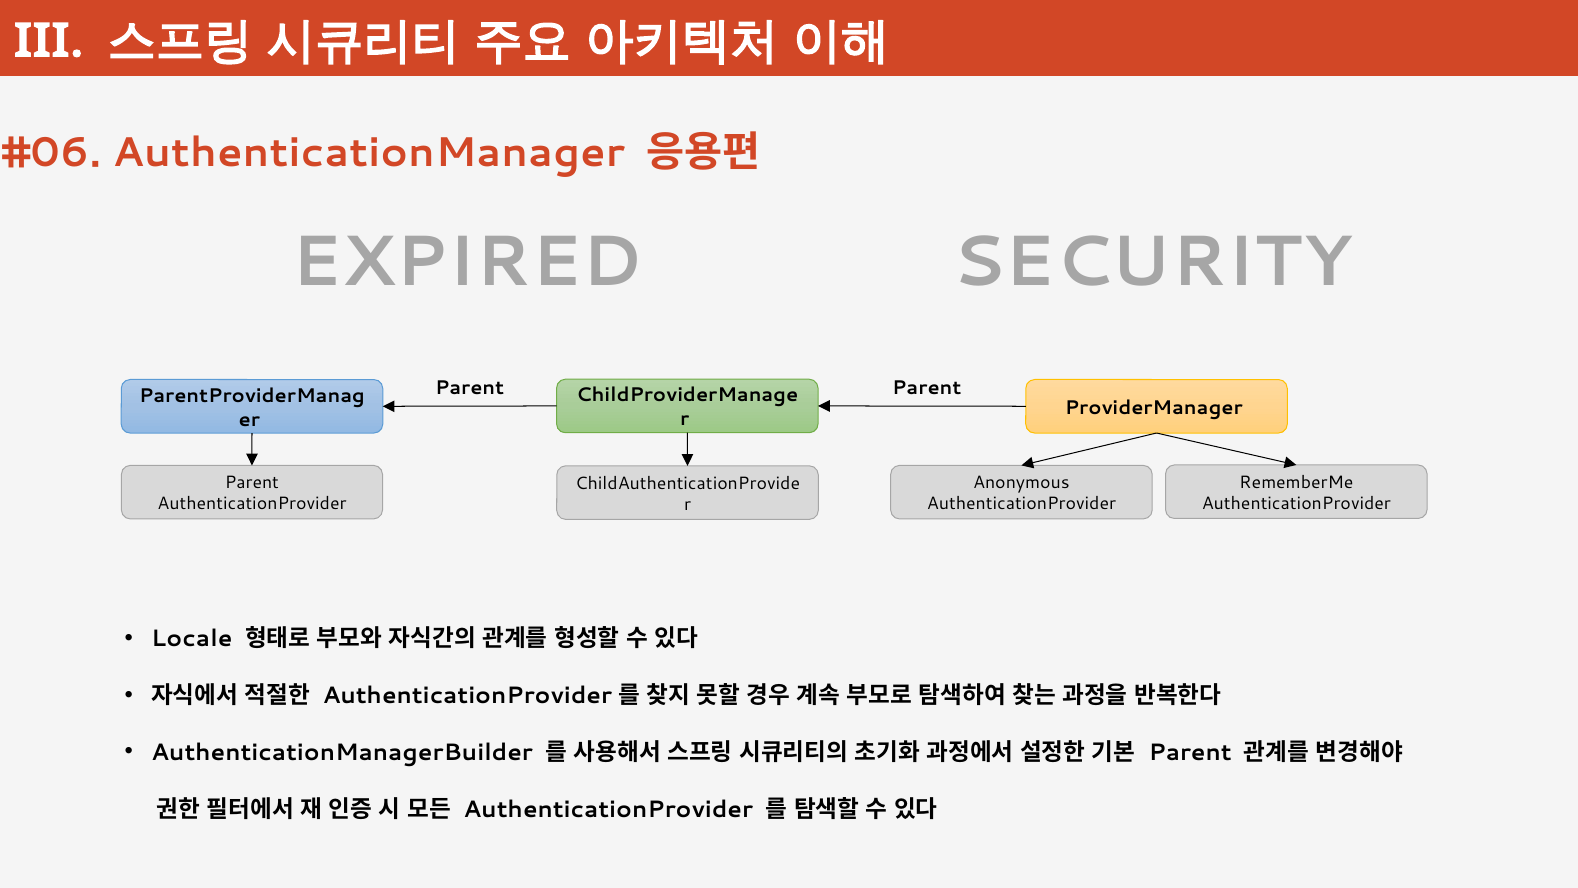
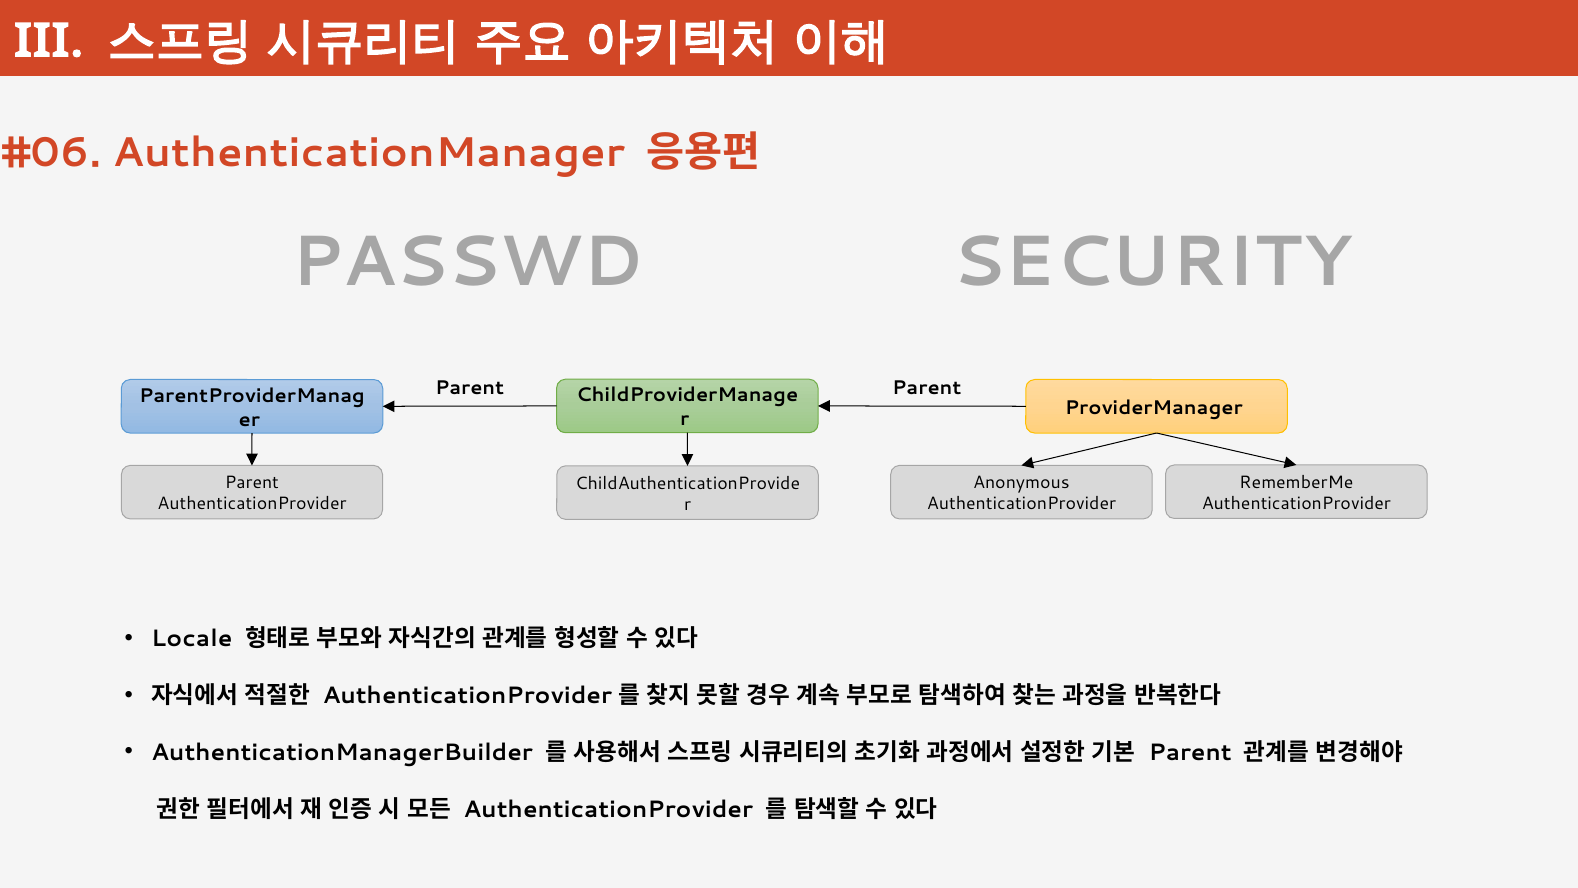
EXPIRED: EXPIRED -> PASSWD (468, 262)
